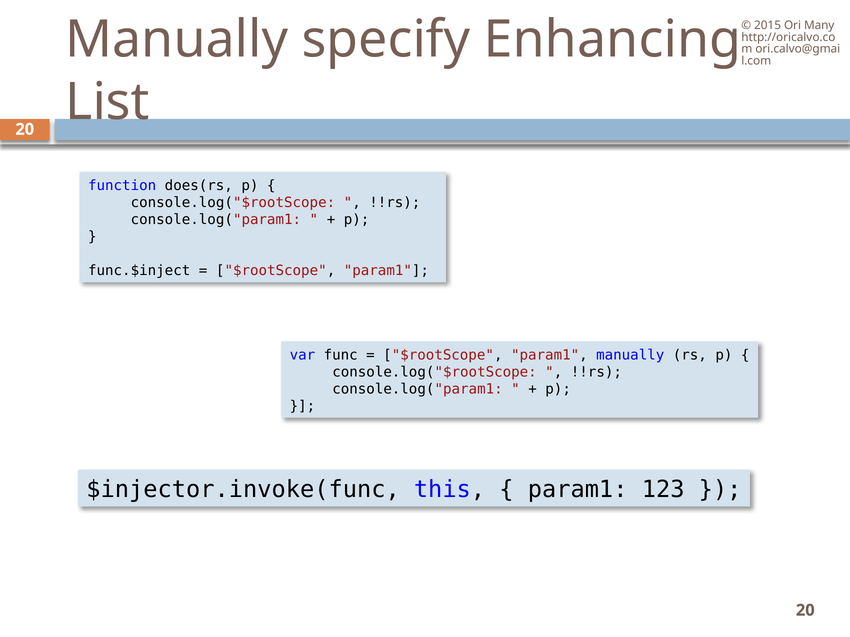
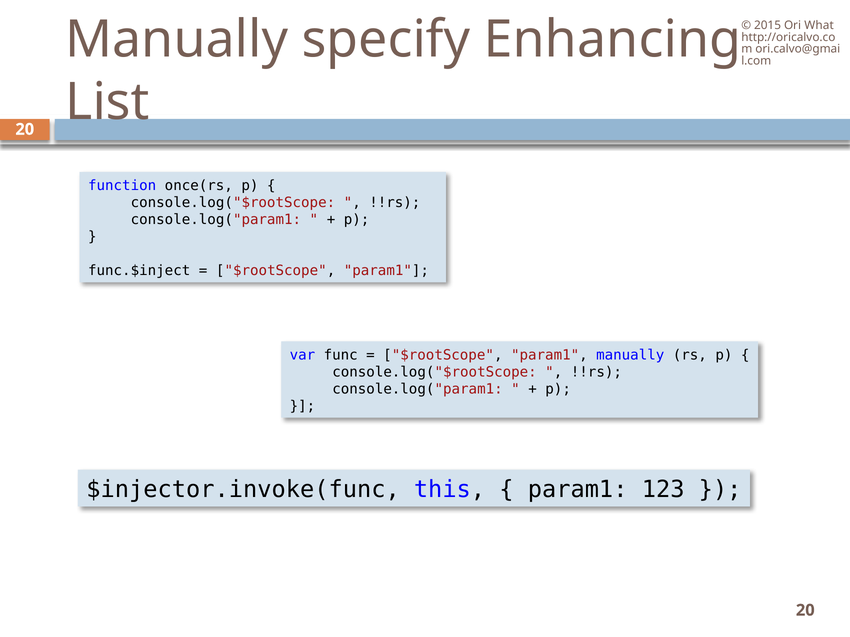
Many: Many -> What (819, 25)
does(rs: does(rs -> once(rs (199, 186)
